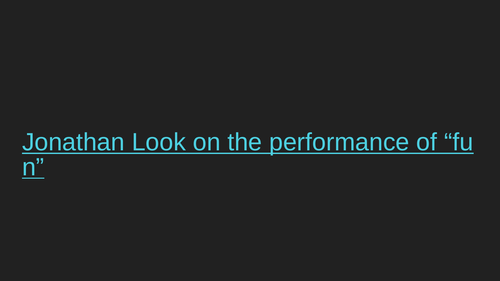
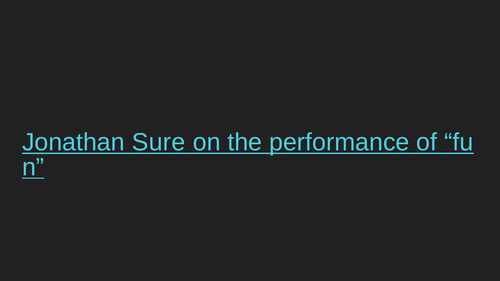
Look: Look -> Sure (159, 142)
